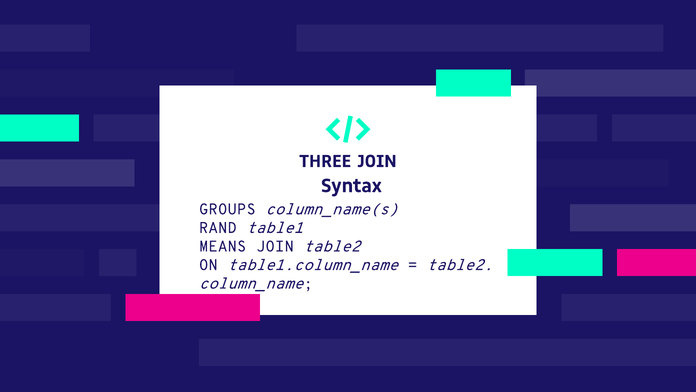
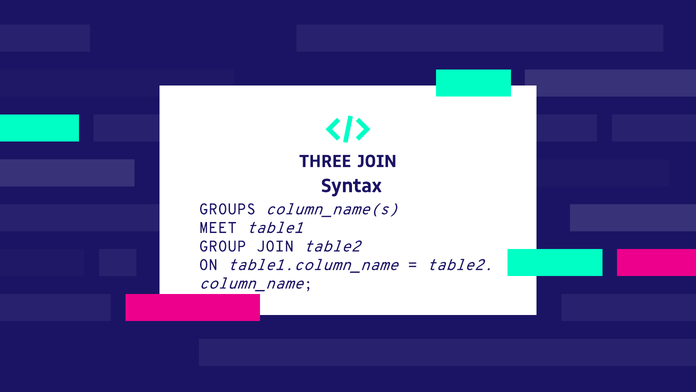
RAND: RAND -> MEET (218, 228)
MEANS: MEANS -> GROUP (223, 246)
